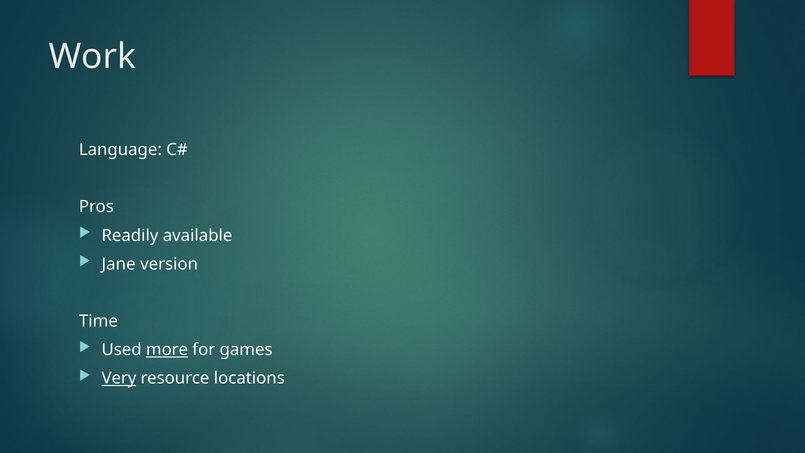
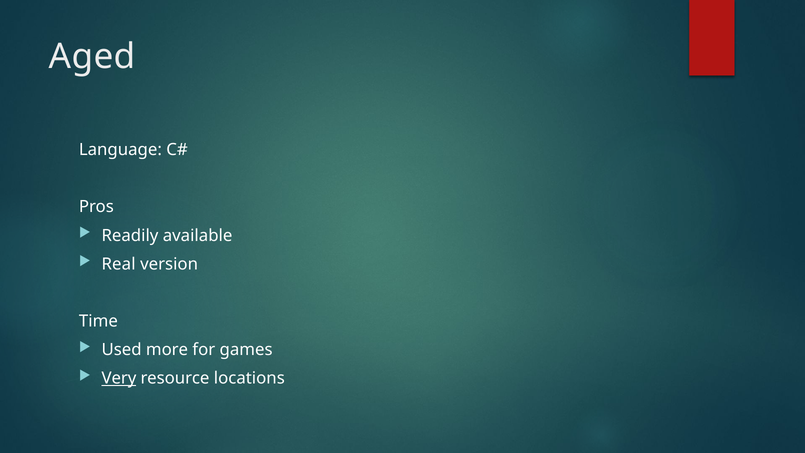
Work: Work -> Aged (92, 57)
Jane: Jane -> Real (119, 264)
more underline: present -> none (167, 349)
